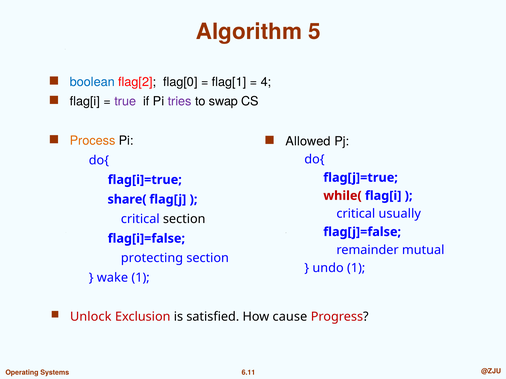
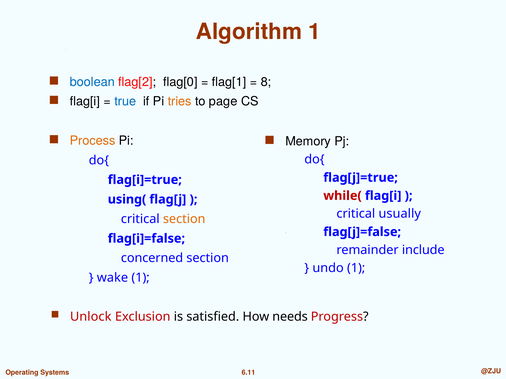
Algorithm 5: 5 -> 1 (315, 32)
4: 4 -> 8 (266, 82)
true colour: purple -> blue (125, 102)
tries colour: purple -> orange (180, 102)
swap: swap -> page (223, 102)
Allowed: Allowed -> Memory (308, 142)
share(: share( -> using( (127, 200)
section colour: black -> orange (184, 219)
mutual: mutual -> include (423, 250)
protecting: protecting -> concerned (152, 258)
cause: cause -> needs (290, 317)
